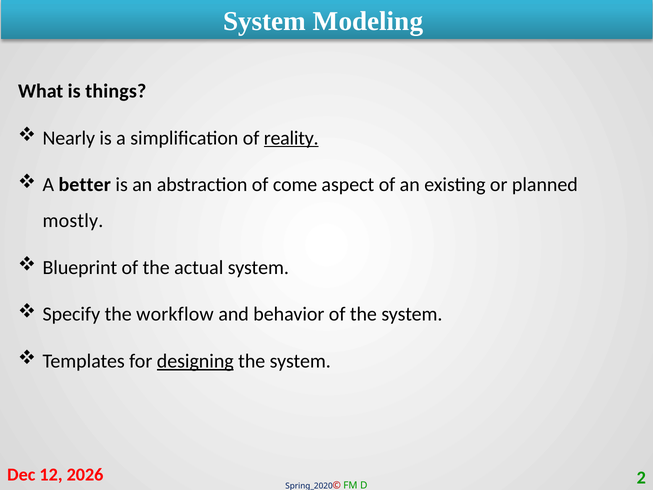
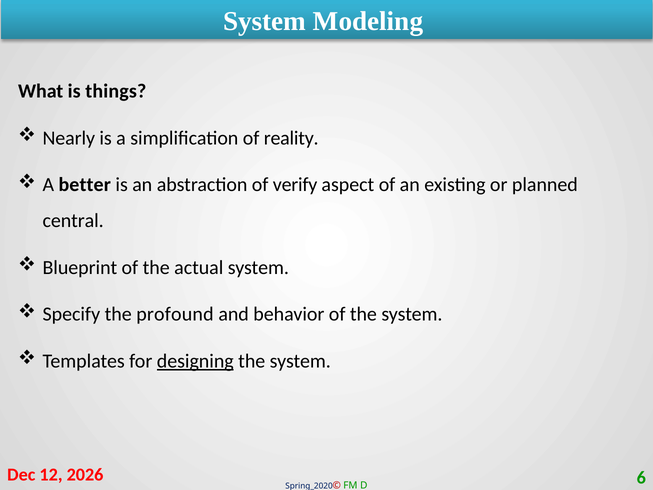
reality underline: present -> none (291, 138)
come: come -> verify (295, 185)
mostly: mostly -> central (73, 221)
workflow: workflow -> profound (175, 314)
2: 2 -> 6 (641, 478)
